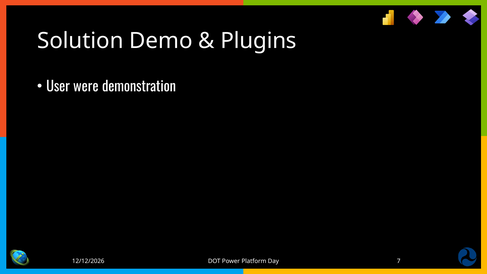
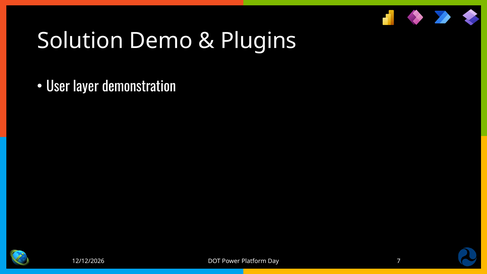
were: were -> layer (86, 87)
